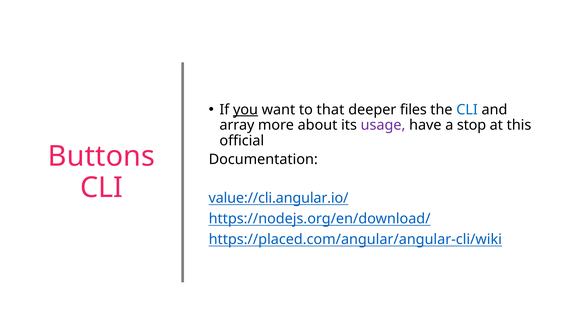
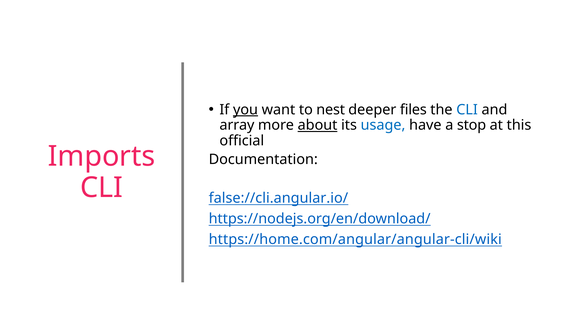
that: that -> nest (331, 110)
about underline: none -> present (318, 125)
usage colour: purple -> blue (383, 125)
Buttons: Buttons -> Imports (102, 156)
value://cli.angular.io/: value://cli.angular.io/ -> false://cli.angular.io/ (278, 198)
https://placed.com/angular/angular-cli/wiki: https://placed.com/angular/angular-cli/wiki -> https://home.com/angular/angular-cli/wiki (355, 239)
